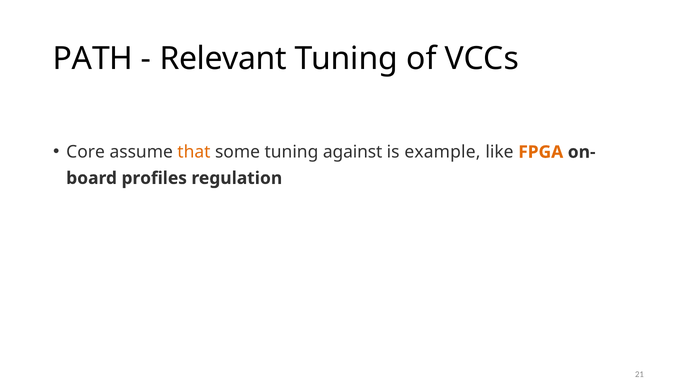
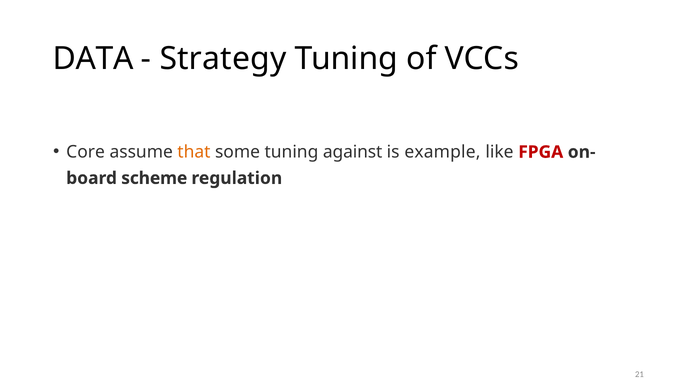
PATH: PATH -> DATA (93, 59)
Relevant: Relevant -> Strategy (223, 59)
FPGA colour: orange -> red (541, 152)
profiles: profiles -> scheme (154, 178)
